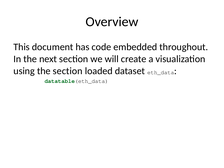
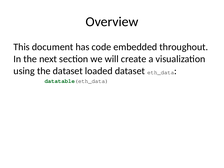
the section: section -> dataset (68, 71)
